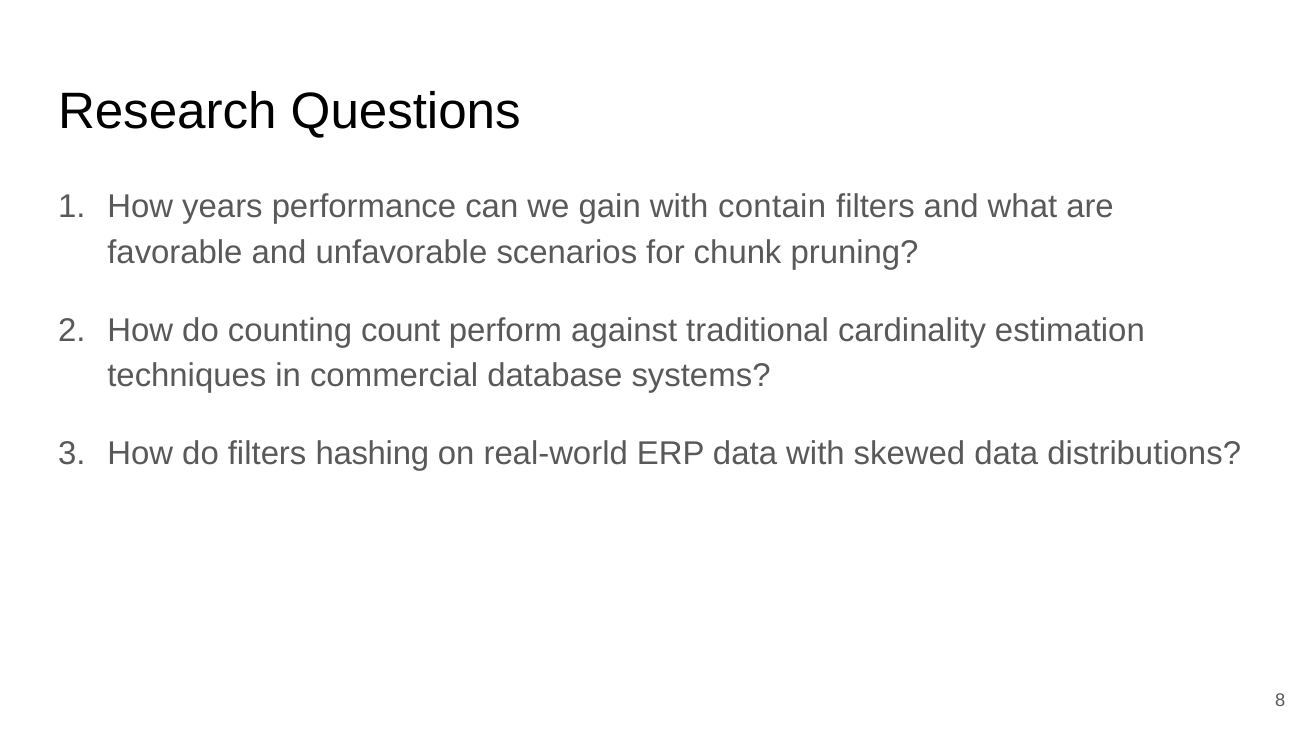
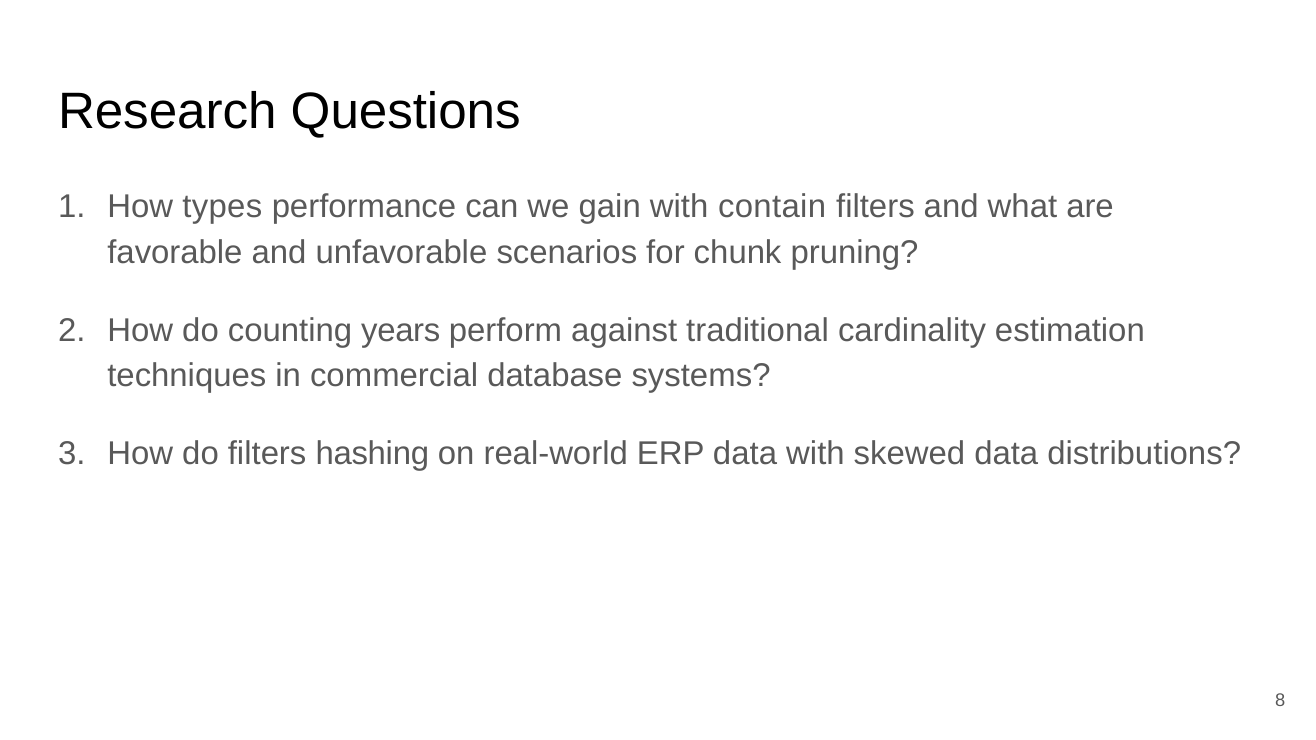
years: years -> types (222, 207)
count: count -> years (401, 331)
